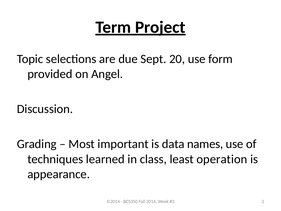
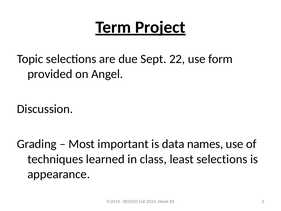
20: 20 -> 22 (177, 59)
least operation: operation -> selections (222, 159)
